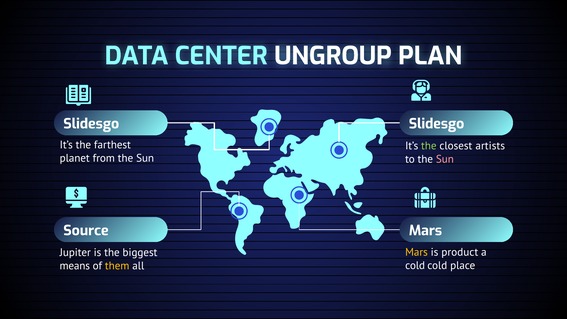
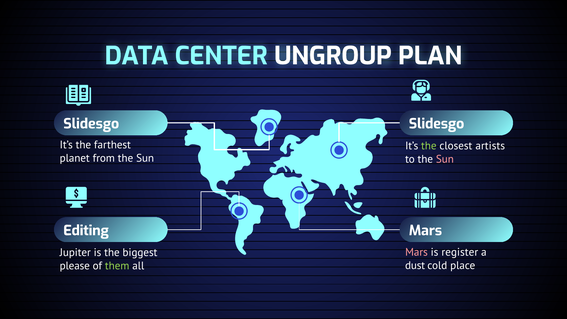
Source: Source -> Editing (86, 231)
Mars colour: yellow -> pink (416, 252)
product: product -> register (460, 252)
cold: cold -> dust (415, 265)
means: means -> please (75, 266)
them colour: yellow -> light green (117, 266)
